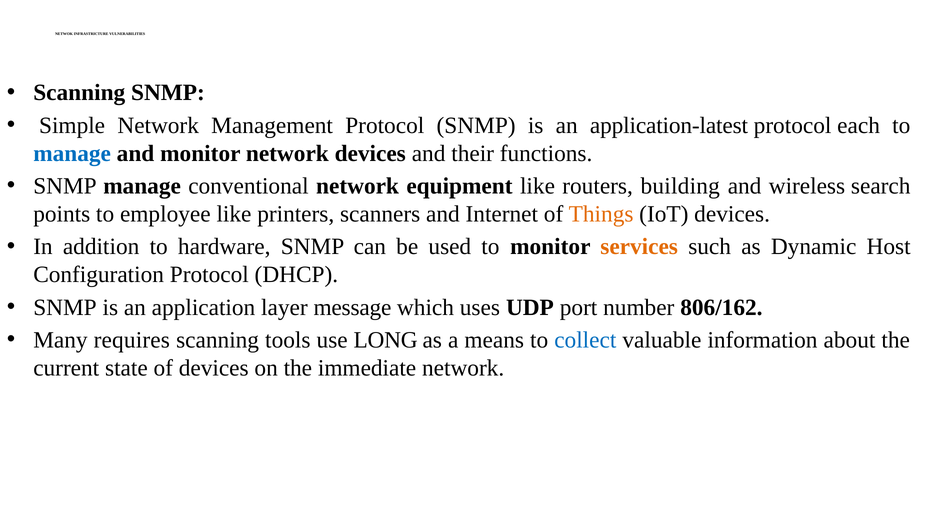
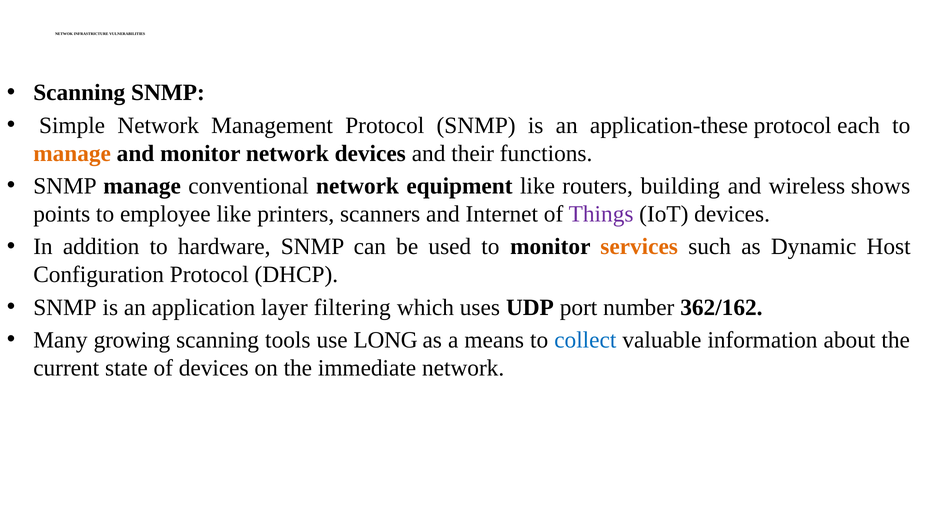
application-latest: application-latest -> application-these (669, 125)
manage colour: blue -> orange (72, 153)
search: search -> shows (881, 186)
Things colour: orange -> purple (601, 214)
message: message -> filtering (352, 307)
806/162: 806/162 -> 362/162 (721, 307)
requires: requires -> growing (132, 340)
